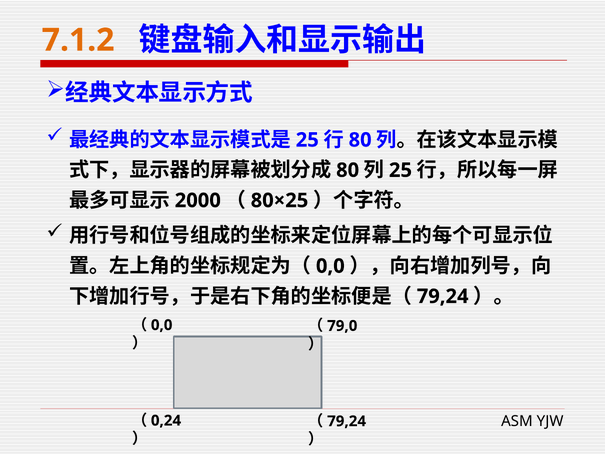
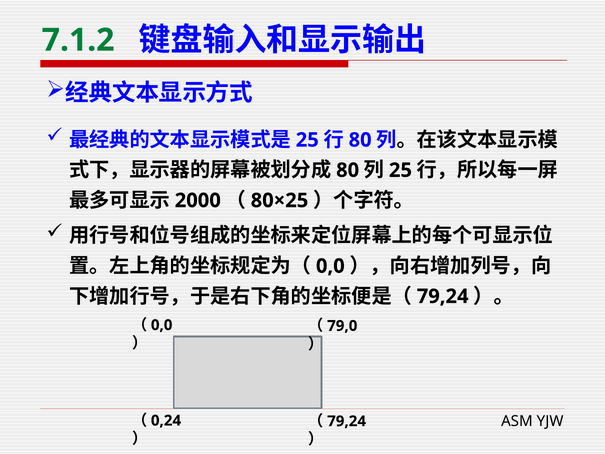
7.1.2 colour: orange -> green (78, 40)
